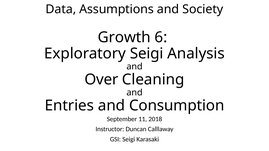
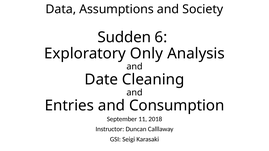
Growth: Growth -> Sudden (124, 37)
Exploratory Seigi: Seigi -> Only (146, 54)
Over: Over -> Date (101, 80)
